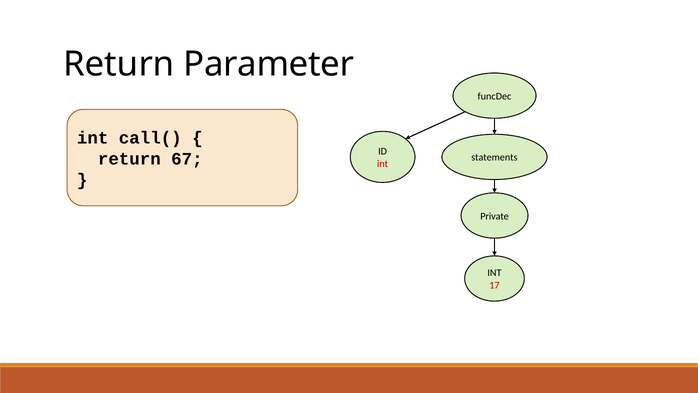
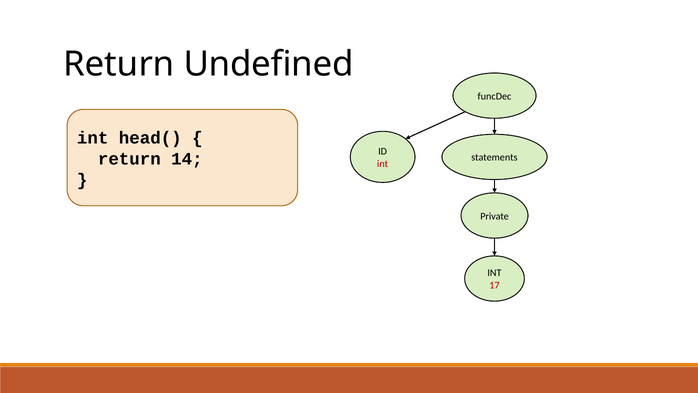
Parameter: Parameter -> Undefined (269, 64)
call(: call( -> head( (150, 138)
67: 67 -> 14 (187, 159)
